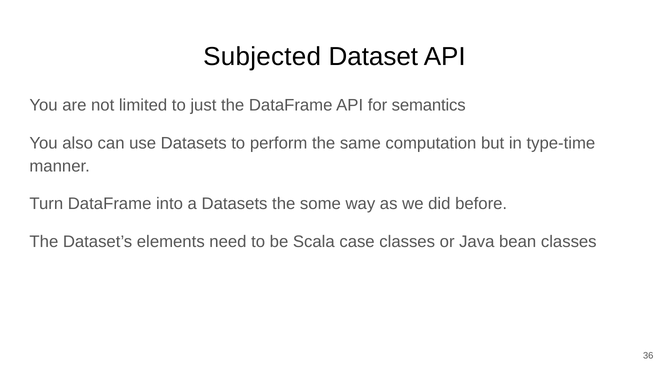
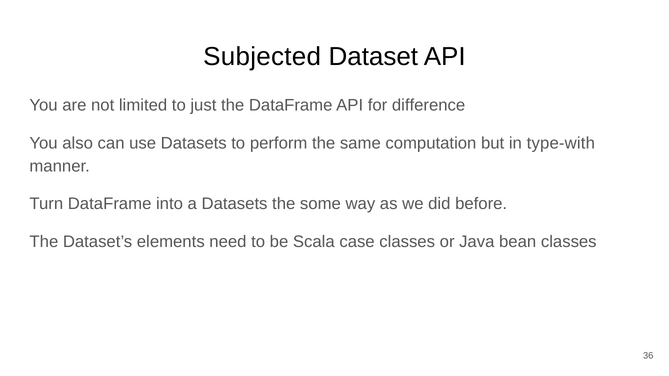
semantics: semantics -> difference (429, 105)
type-time: type-time -> type-with (561, 143)
